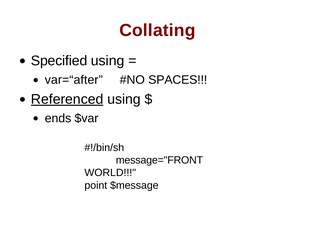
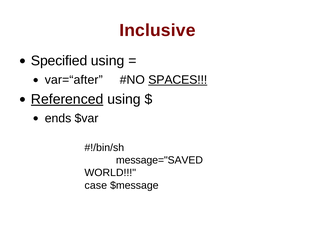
Collating: Collating -> Inclusive (157, 30)
SPACES underline: none -> present (178, 80)
message="FRONT: message="FRONT -> message="SAVED (159, 160)
point: point -> case (96, 186)
